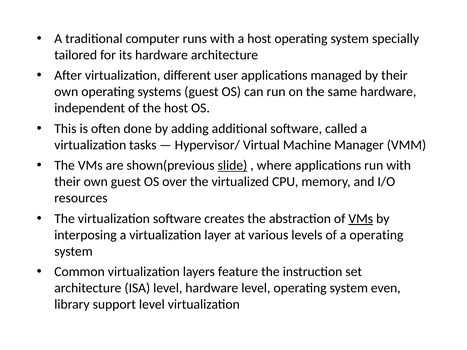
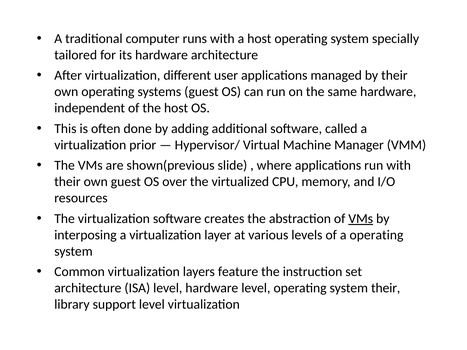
tasks: tasks -> prior (143, 145)
slide underline: present -> none (232, 166)
system even: even -> their (386, 288)
